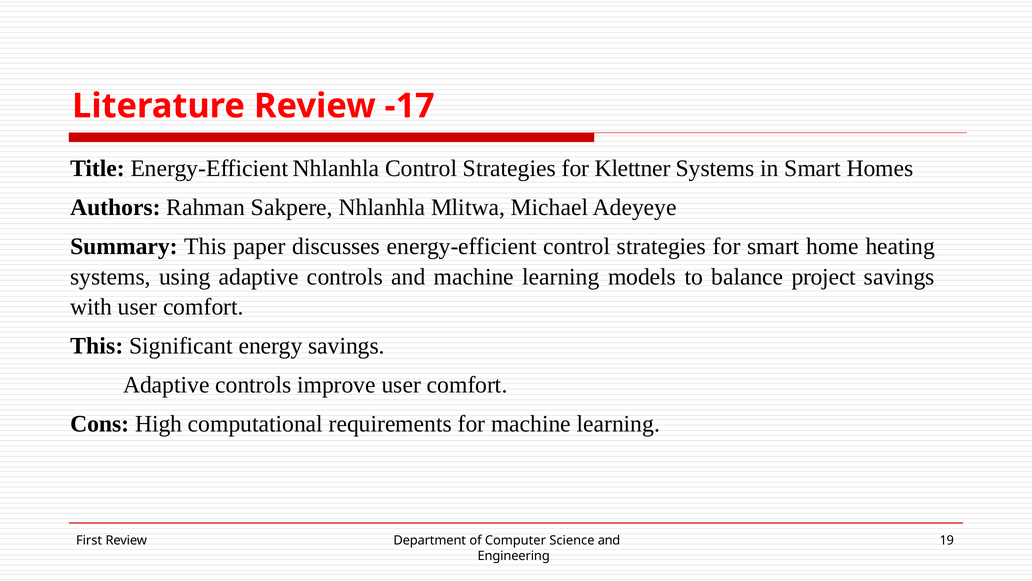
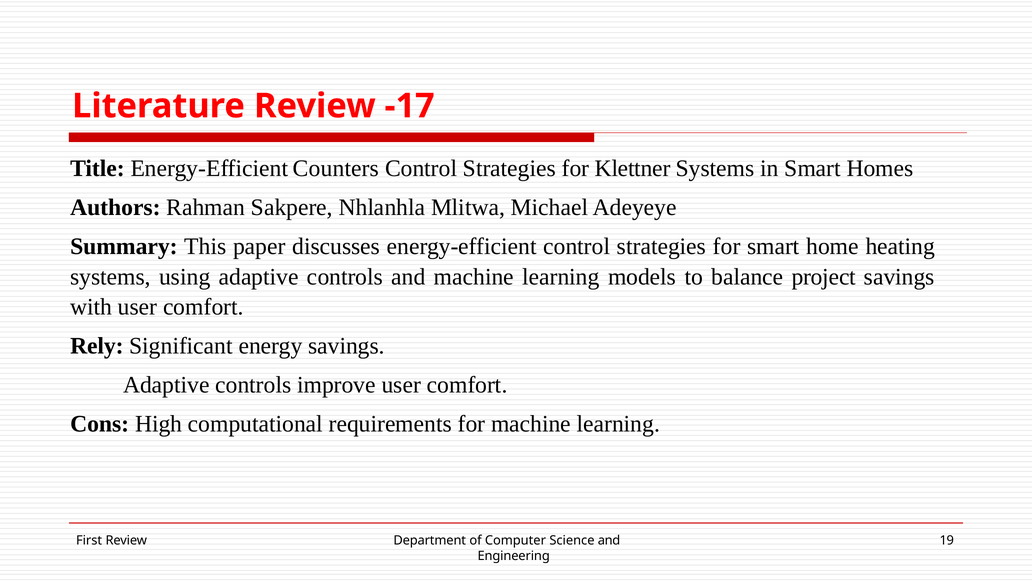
Energy-Efficient Nhlanhla: Nhlanhla -> Counters (336, 168)
This: This -> Rely (97, 346)
